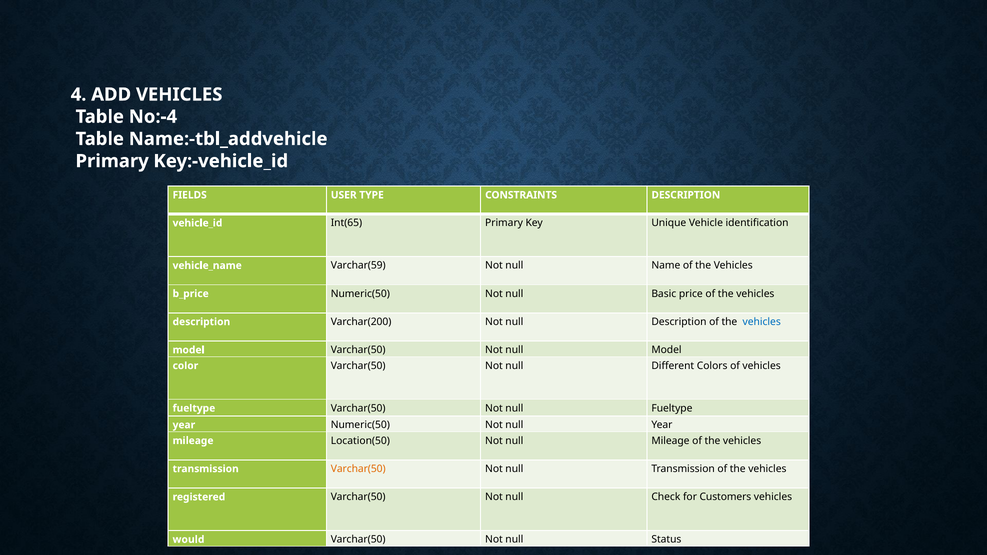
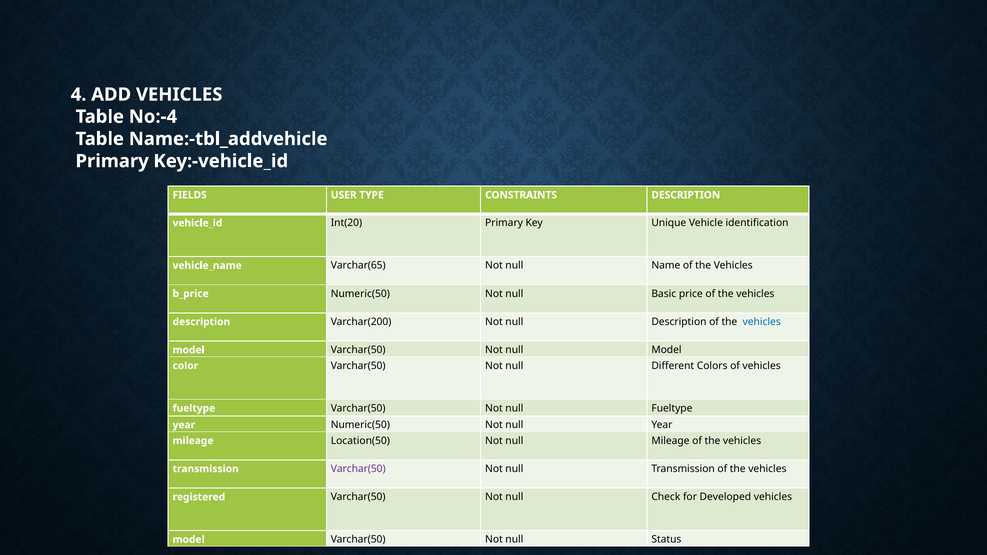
Int(65: Int(65 -> Int(20 (346, 223)
Varchar(59: Varchar(59 -> Varchar(65 (358, 266)
Varchar(50 colour: orange -> purple (358, 469)
Customers: Customers -> Developed (725, 497)
would: would -> model (189, 540)
